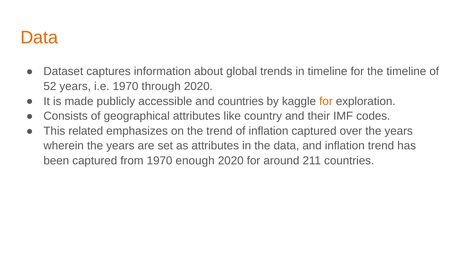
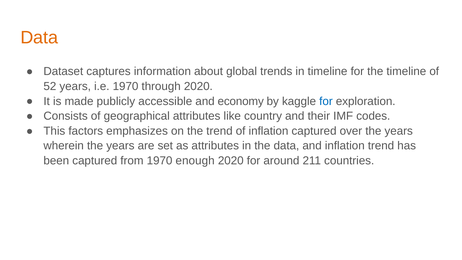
and countries: countries -> economy (241, 101)
for colour: orange -> blue (326, 101)
related: related -> factors (86, 131)
